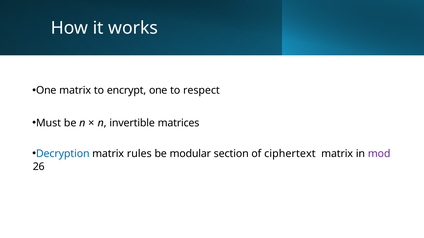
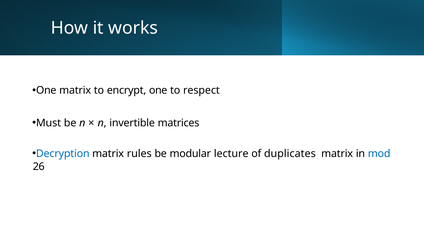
section: section -> lecture (231, 154)
ciphertext: ciphertext -> duplicates (290, 154)
mod colour: purple -> blue (379, 154)
